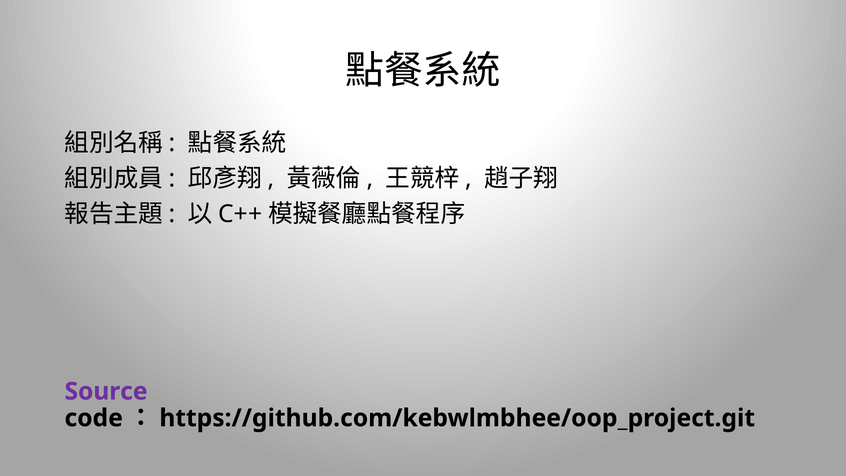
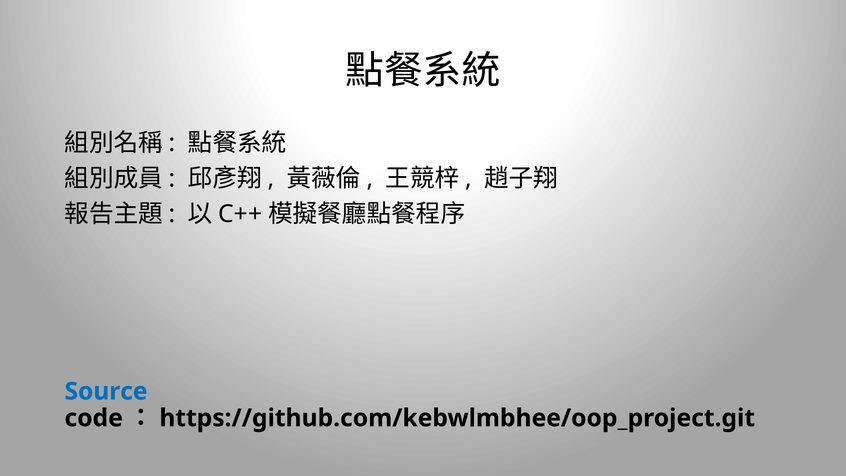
Source colour: purple -> blue (106, 391)
